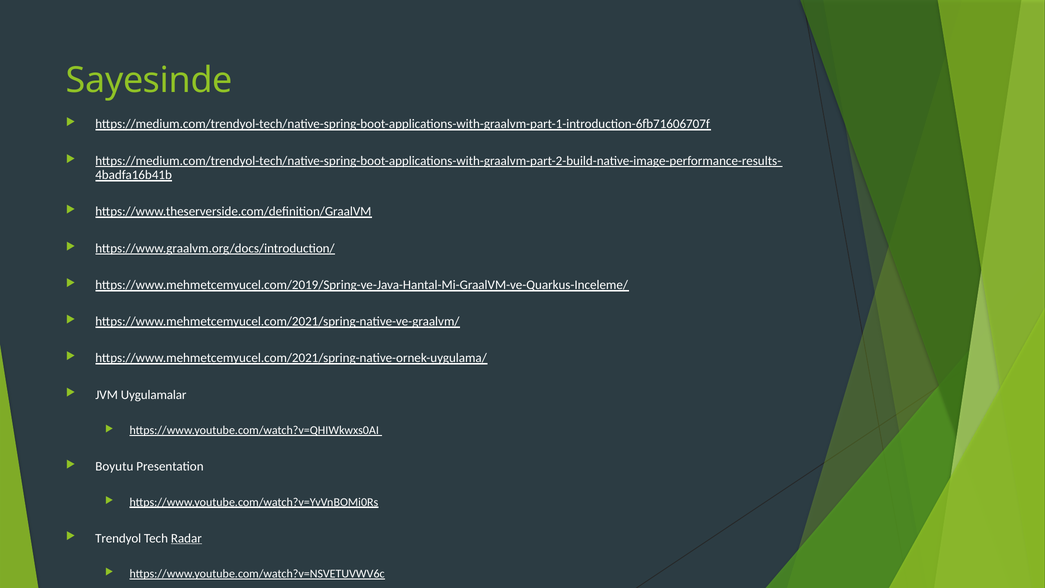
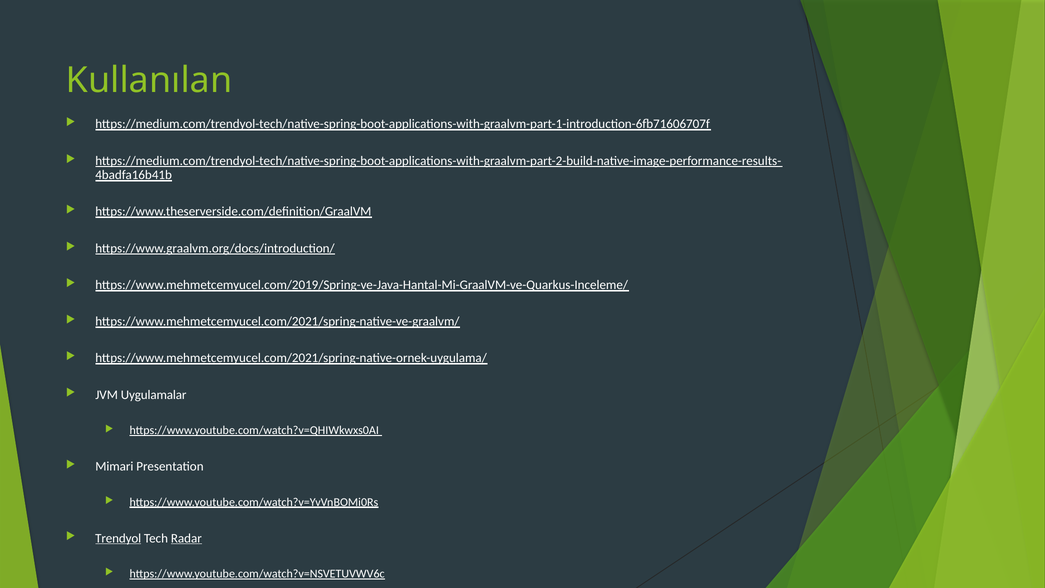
Sayesinde: Sayesinde -> Kullanılan (149, 80)
Boyutu: Boyutu -> Mimari (114, 466)
Trendyol underline: none -> present (118, 538)
